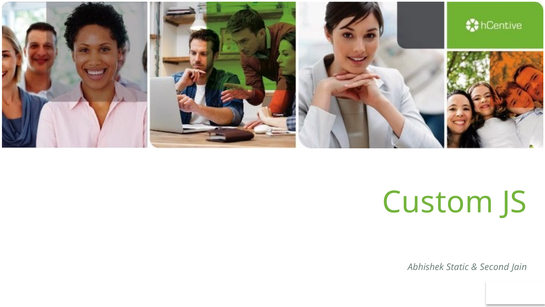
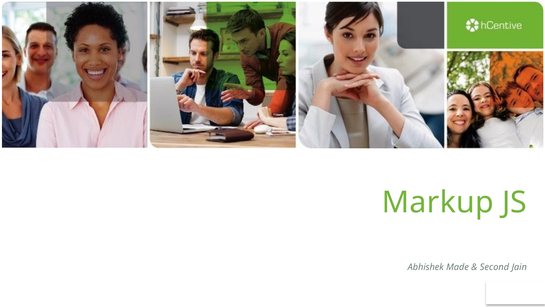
Custom: Custom -> Markup (438, 202)
Static: Static -> Made (458, 267)
